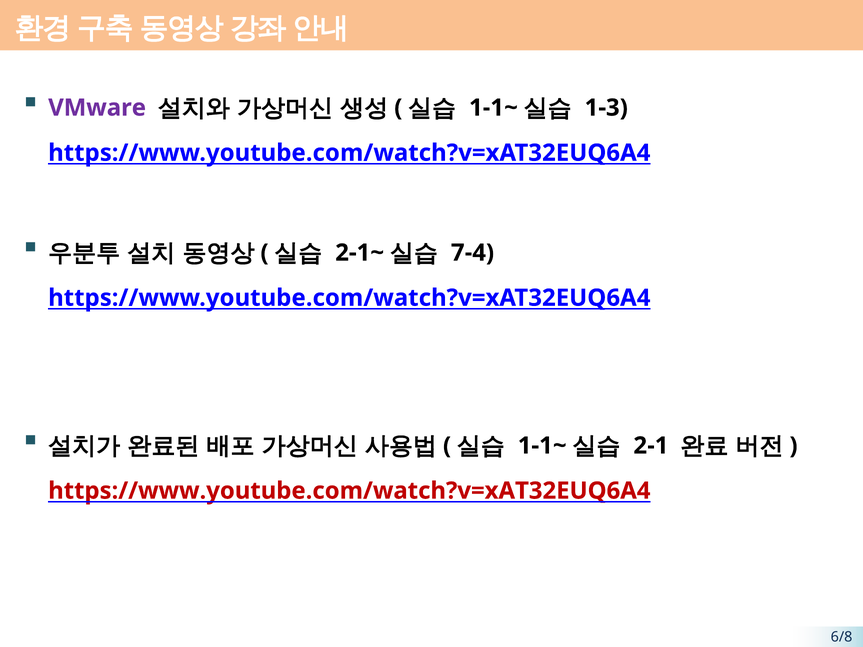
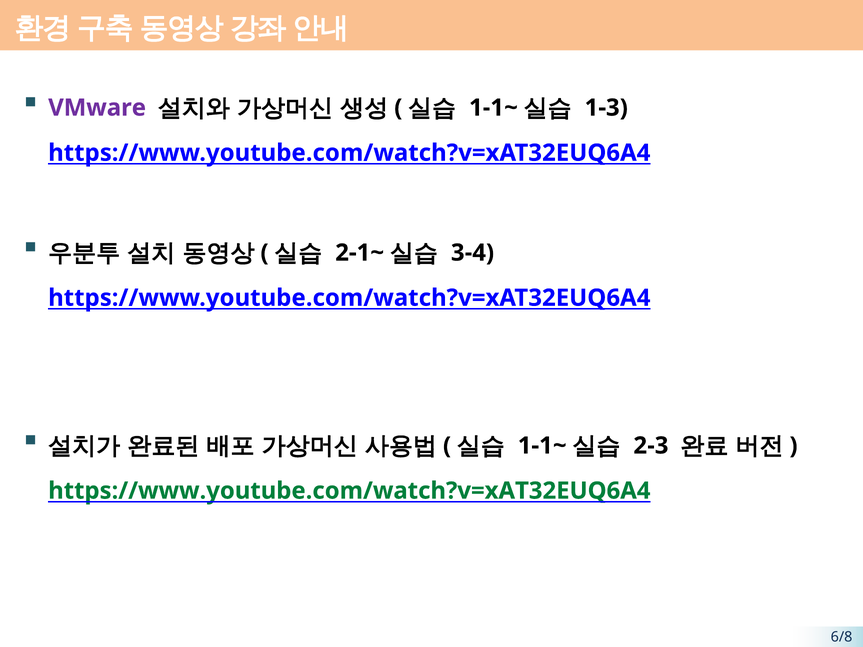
7-4: 7-4 -> 3-4 (472, 253)
2-1: 2-1 -> 2-3 (651, 446)
https://www.youtube.com/watch?v=xAT32EUQ6A4 colour: red -> green (349, 491)
